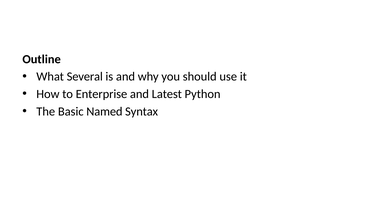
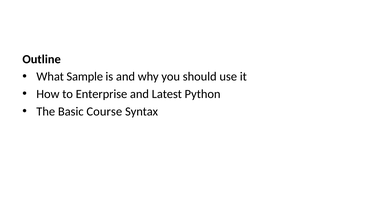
Several: Several -> Sample (85, 77)
Named: Named -> Course (104, 111)
